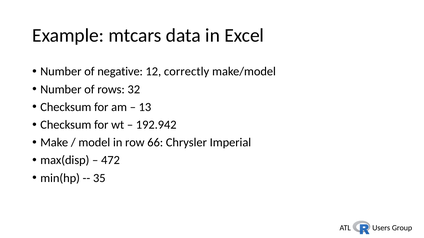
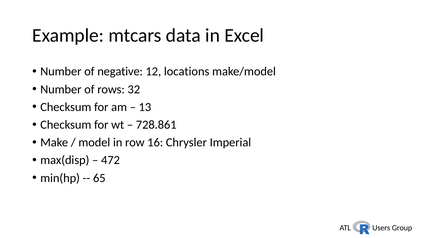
correctly: correctly -> locations (187, 72)
192.942: 192.942 -> 728.861 (156, 125)
66: 66 -> 16 (155, 143)
35: 35 -> 65 (99, 178)
